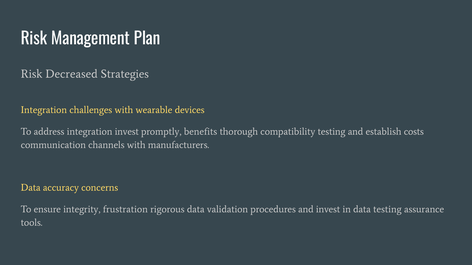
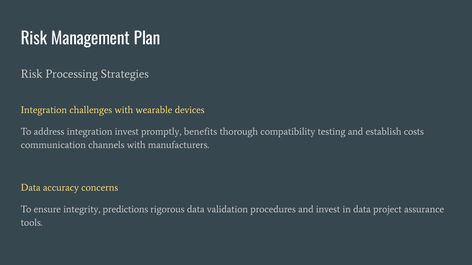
Decreased: Decreased -> Processing (72, 74)
frustration: frustration -> predictions (125, 210)
data testing: testing -> project (387, 210)
